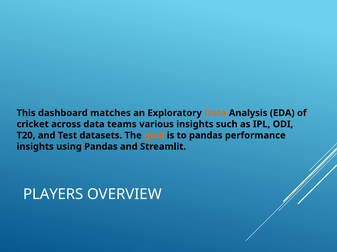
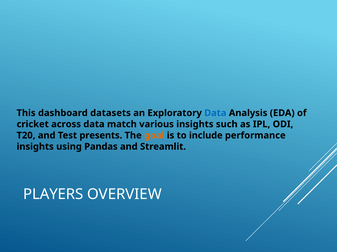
matches: matches -> datasets (111, 113)
Data colour: orange -> blue (215, 113)
teams: teams -> match (122, 125)
datasets: datasets -> presents (101, 136)
to pandas: pandas -> include (206, 136)
